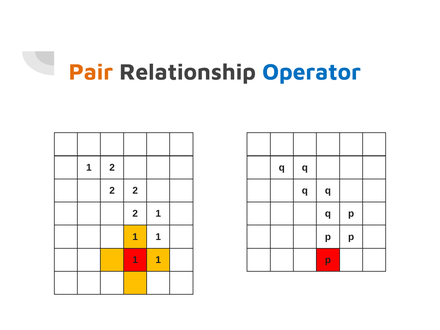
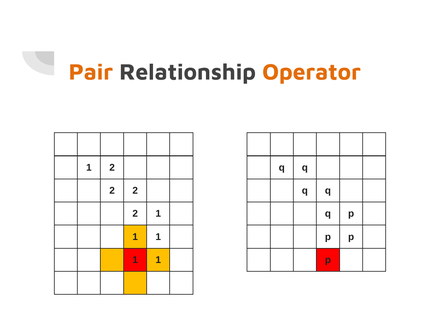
Operator colour: blue -> orange (311, 72)
